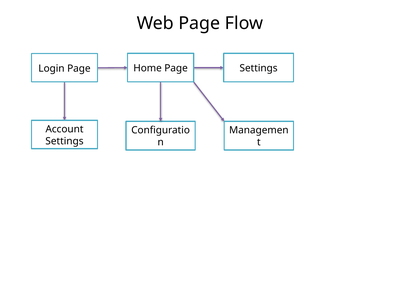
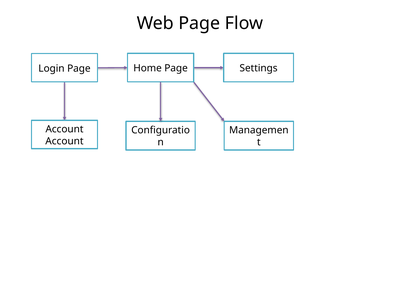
Settings: Settings -> Account (64, 141)
